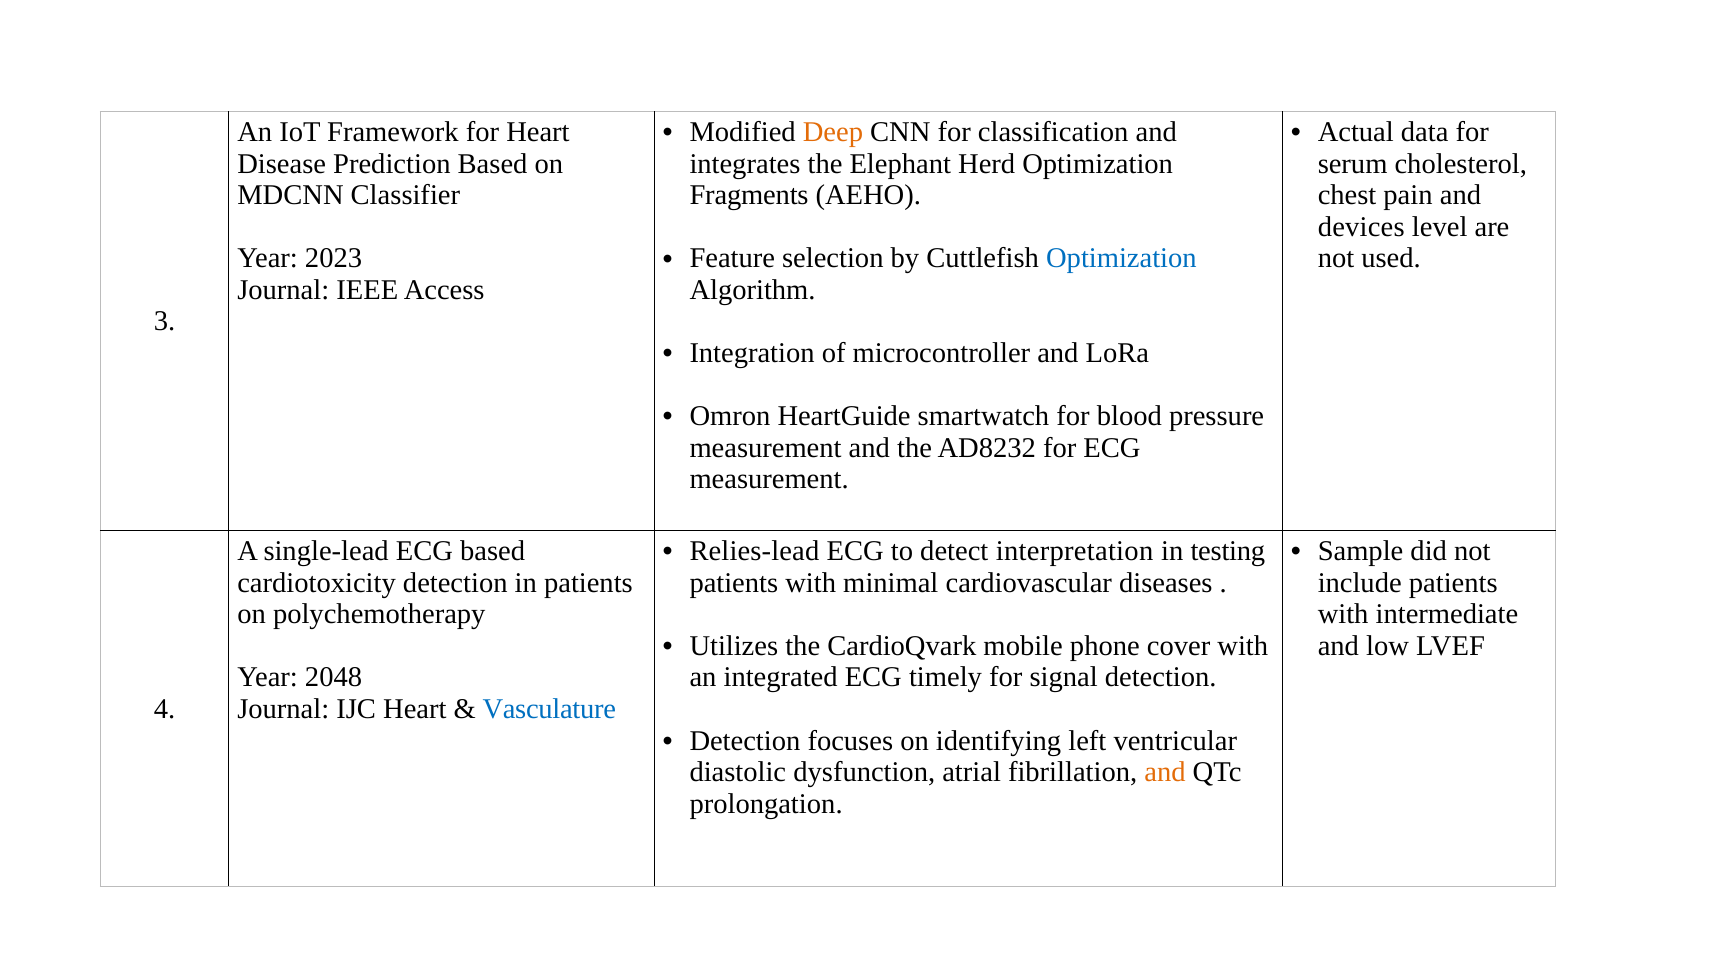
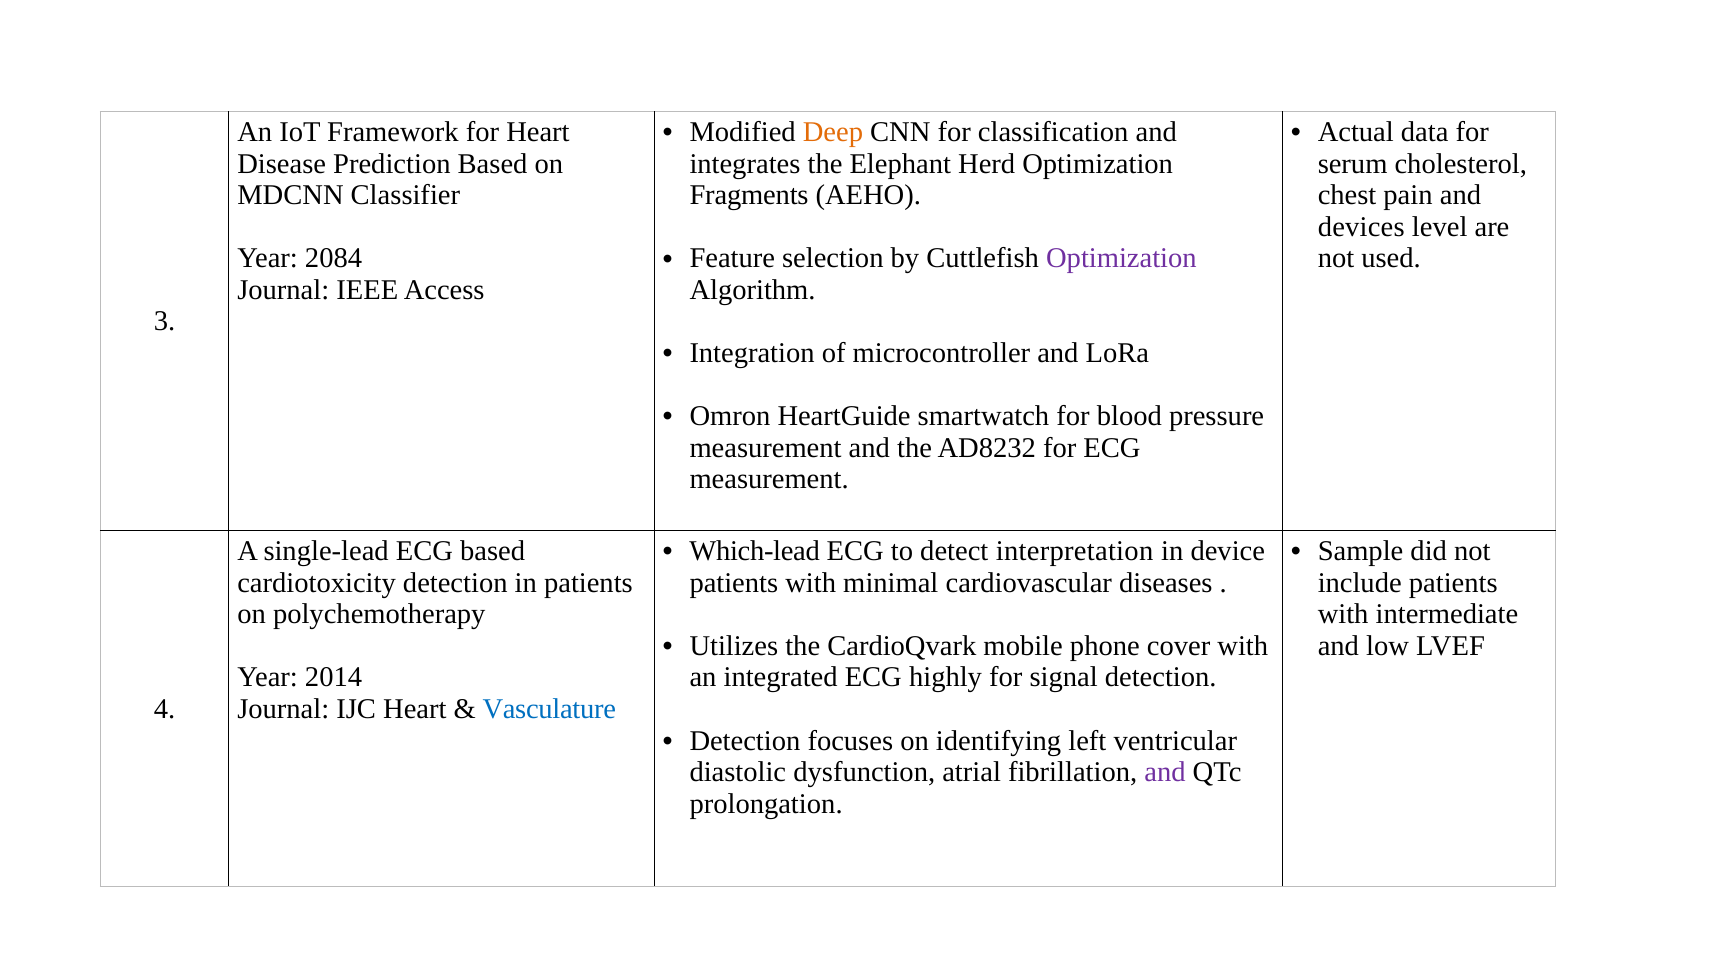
2023: 2023 -> 2084 (334, 258)
Optimization colour: blue -> purple (1121, 258)
Relies-lead: Relies-lead -> Which-lead (755, 551)
testing: testing -> device (1228, 551)
2048: 2048 -> 2014 (334, 678)
timely: timely -> highly (946, 678)
and colour: orange -> purple (1165, 772)
